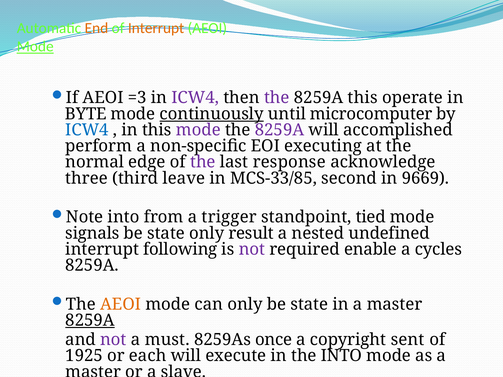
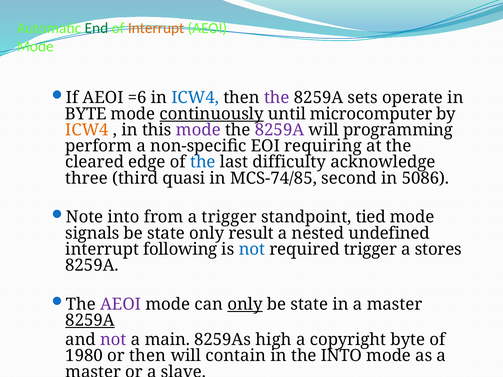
End colour: orange -> green (96, 28)
Mode underline: present -> none (35, 46)
=3: =3 -> =6 (137, 98)
ICW4 colour: purple -> blue (195, 98)
8259A this: this -> sets (363, 98)
ICW4 colour: blue -> orange (87, 130)
accomplished: accomplished -> programming (398, 130)
executing: executing -> requiring (323, 146)
normal: normal -> cleared (95, 162)
the colour: purple -> blue (203, 162)
response: response -> difficulty (289, 162)
leave: leave -> quasi (184, 178)
MCS-33/85: MCS-33/85 -> MCS-74/85 (274, 178)
9669: 9669 -> 5086 (425, 178)
not colour: purple -> blue (252, 249)
required enable: enable -> trigger (370, 249)
cycles: cycles -> stores (438, 249)
AEOI colour: orange -> purple (121, 304)
only underline: none -> present (245, 304)
must: must -> main (167, 340)
once: once -> high (273, 340)
copyright sent: sent -> byte (408, 340)
1925: 1925 -> 1980 (84, 356)
or each: each -> then (148, 356)
execute: execute -> contain (236, 356)
